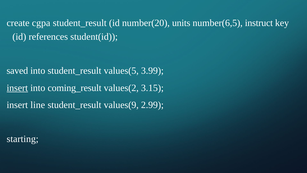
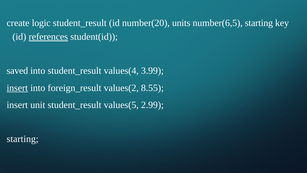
cgpa: cgpa -> logic (41, 23)
number(6,5 instruct: instruct -> starting (259, 23)
references underline: none -> present (48, 37)
values(5: values(5 -> values(4 (121, 71)
coming_result: coming_result -> foreign_result (75, 88)
3.15: 3.15 -> 8.55 (152, 88)
line: line -> unit (38, 105)
values(9: values(9 -> values(5 (121, 105)
